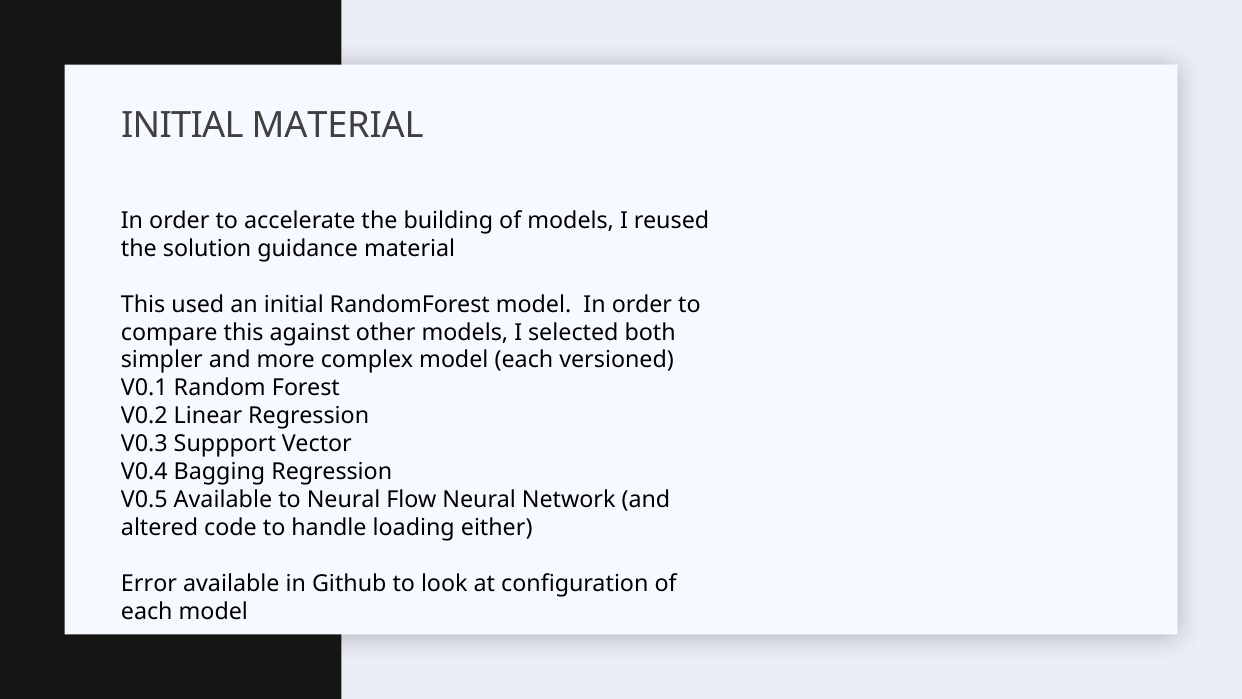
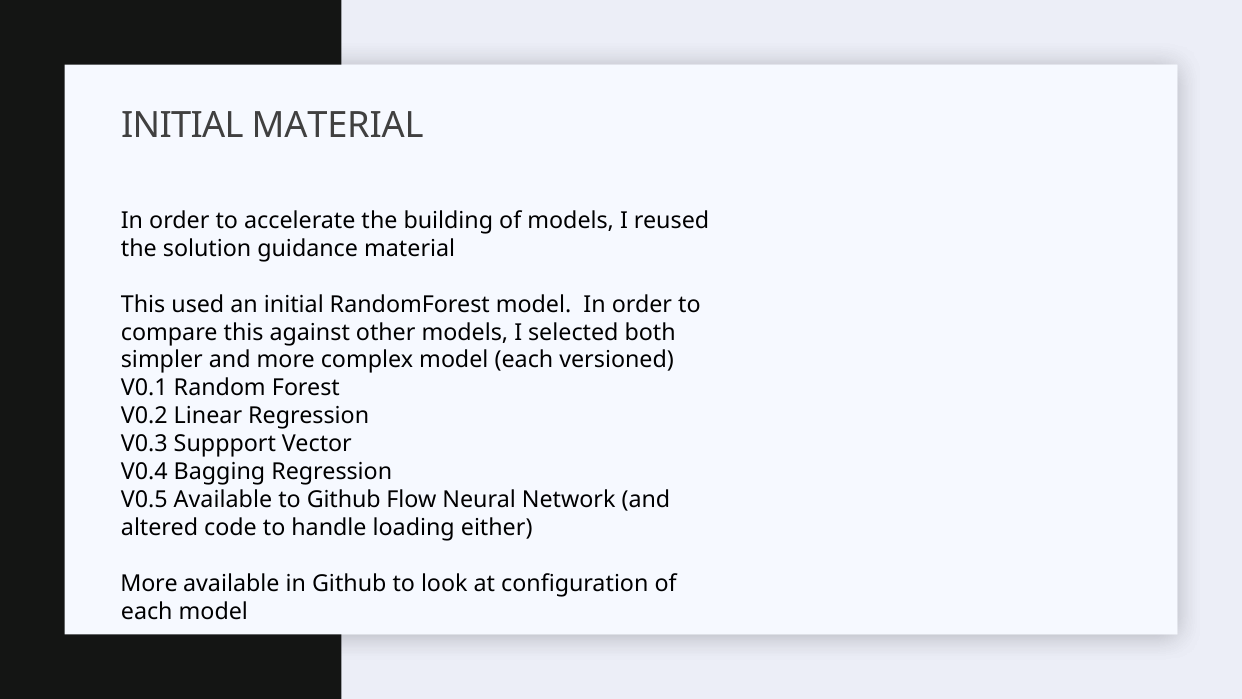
to Neural: Neural -> Github (344, 500)
Error: Error -> More (149, 584)
